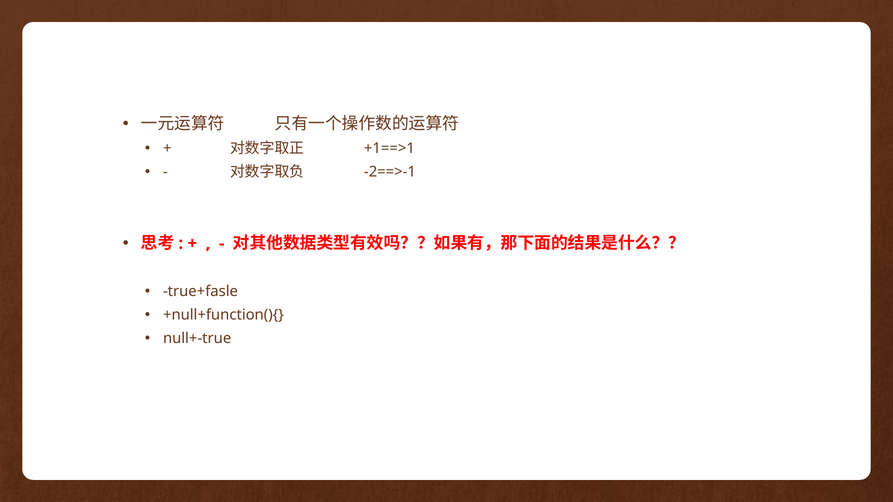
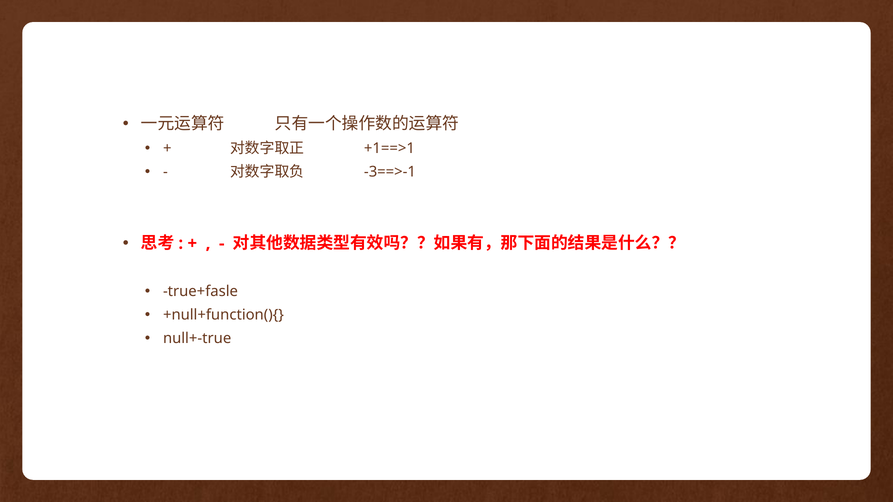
-2==>-1: -2==>-1 -> -3==>-1 (390, 172)
